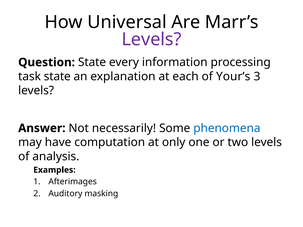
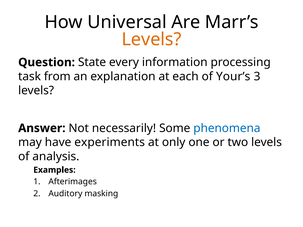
Levels colour: purple -> orange (152, 39)
task state: state -> from (57, 77)
computation: computation -> experiments (110, 142)
